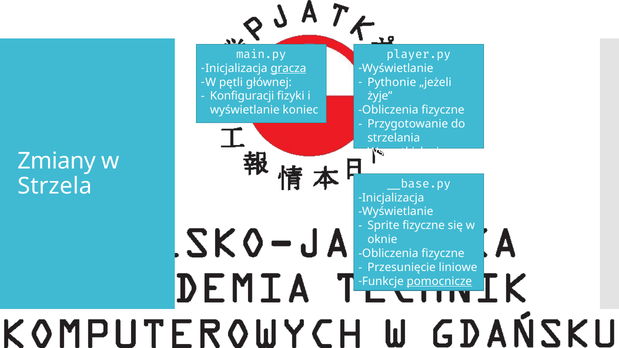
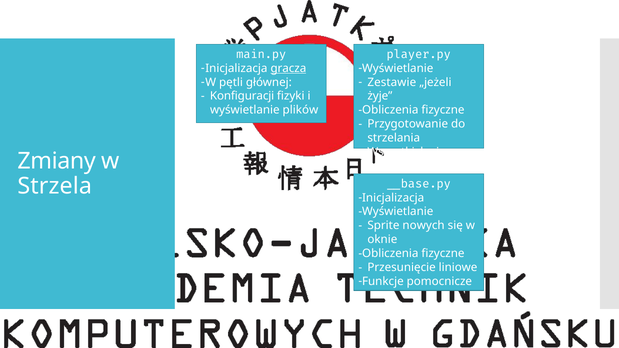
Pythonie: Pythonie -> Zestawie (392, 82)
koniec: koniec -> plików (300, 110)
Sprite fizyczne: fizyczne -> nowych (424, 226)
pomocnicze underline: present -> none (439, 281)
